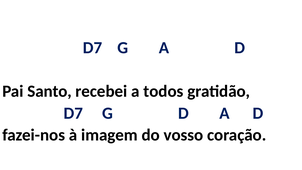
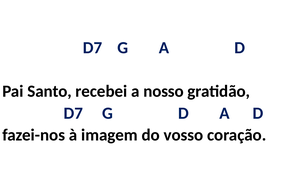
todos: todos -> nosso (163, 91)
